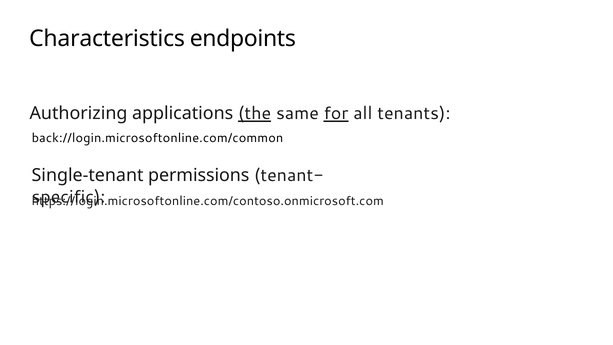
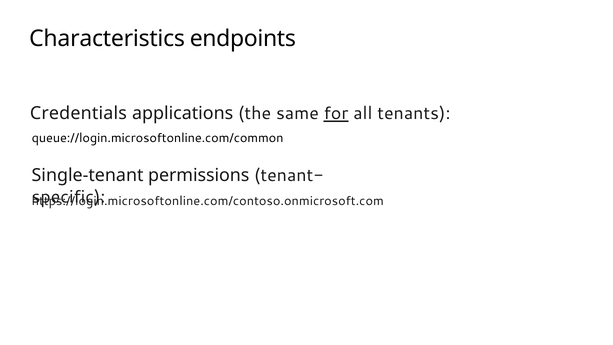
Authorizing: Authorizing -> Credentials (78, 113)
the underline: present -> none (255, 113)
back://login.microsoftonline.com/common: back://login.microsoftonline.com/common -> queue://login.microsoftonline.com/common (158, 138)
